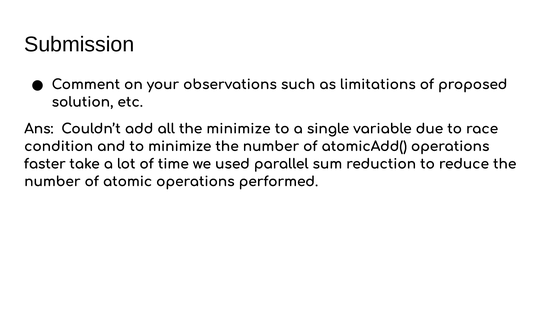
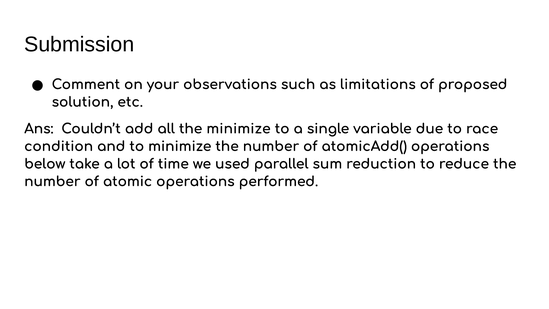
faster: faster -> below (45, 164)
